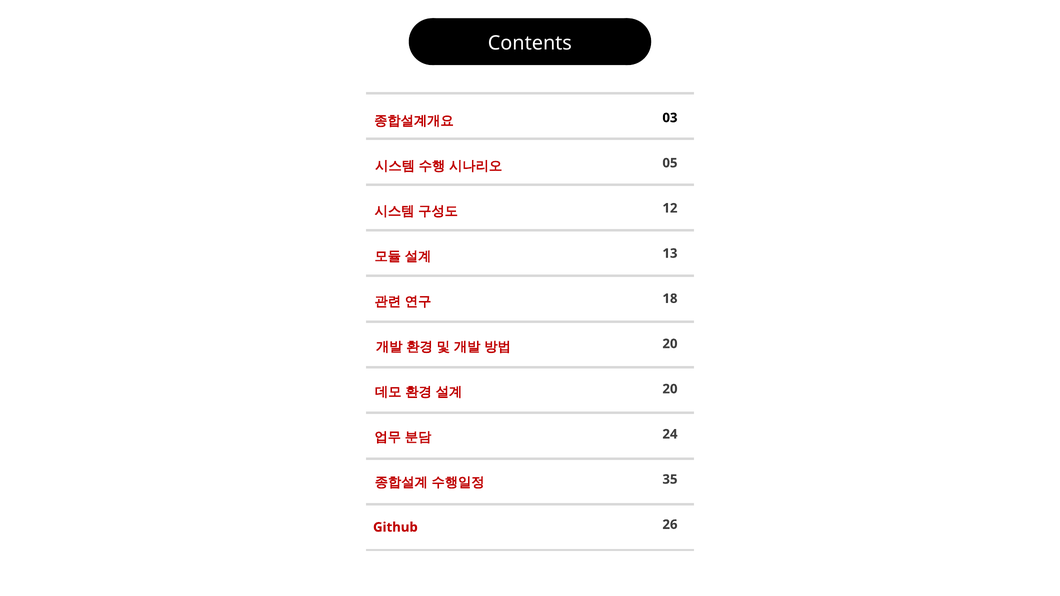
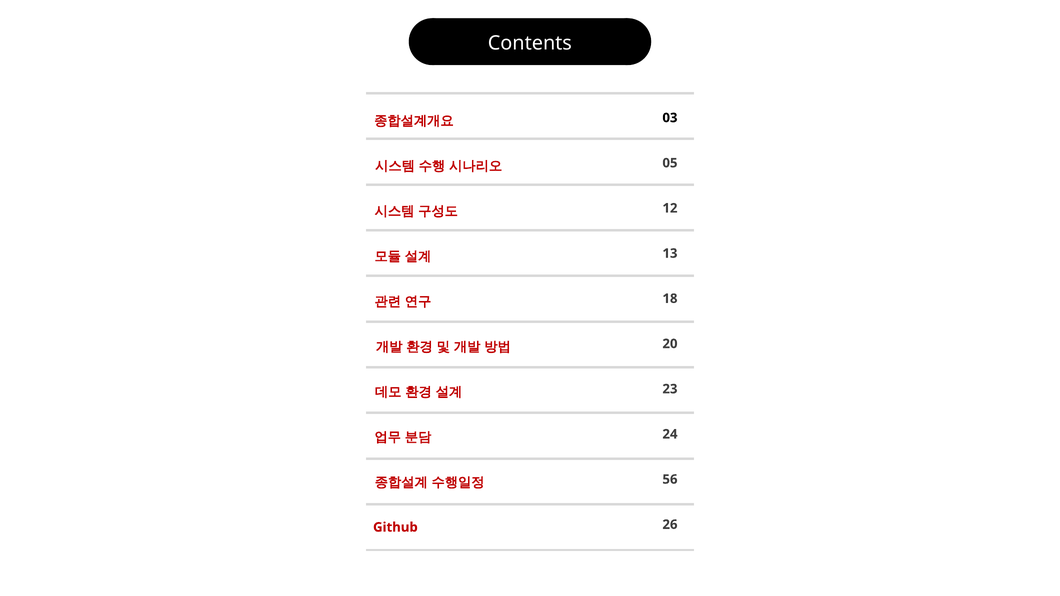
20: 20 -> 23 (670, 389)
35: 35 -> 56 (670, 480)
